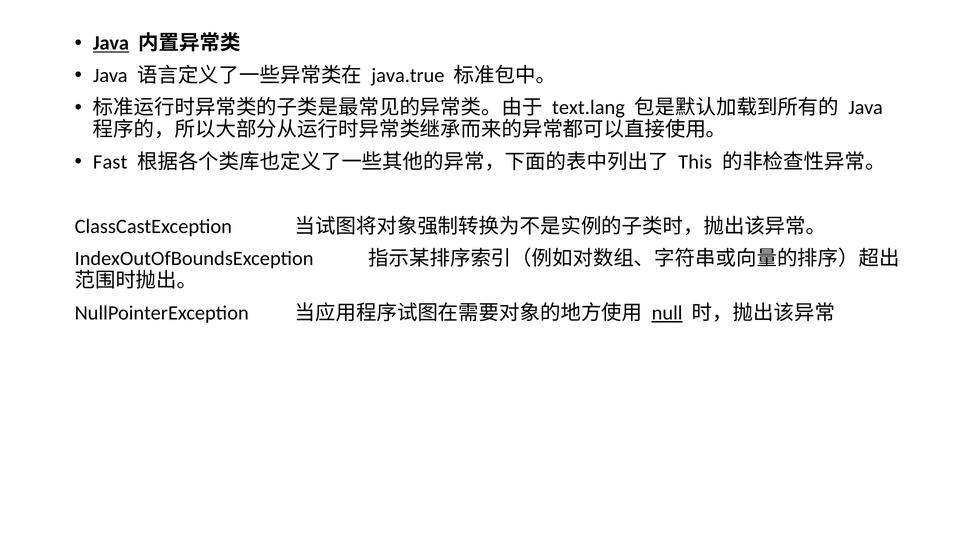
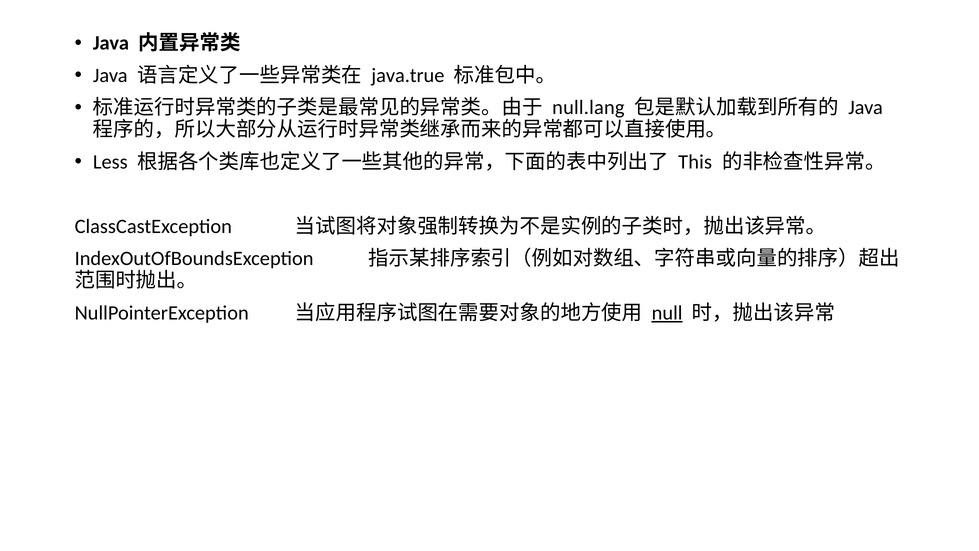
Java underline: present -> none (111, 43)
text.lang: text.lang -> null.lang (588, 108)
Fast: Fast -> Less (110, 162)
